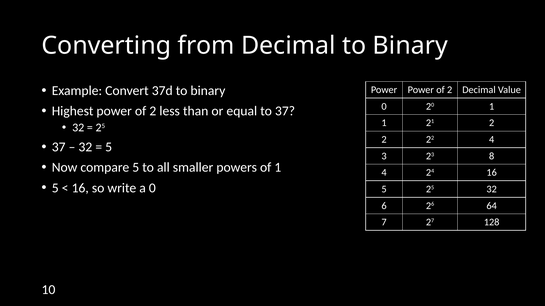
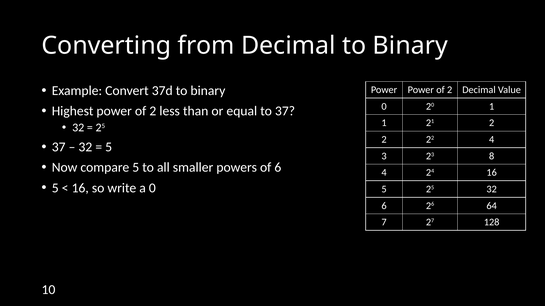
of 1: 1 -> 6 (278, 168)
